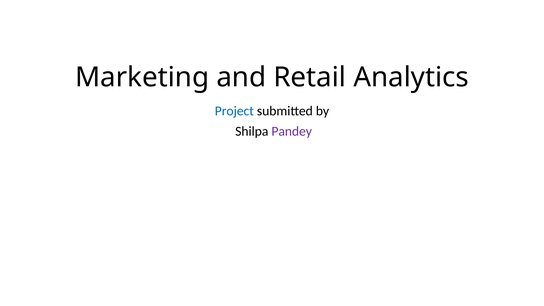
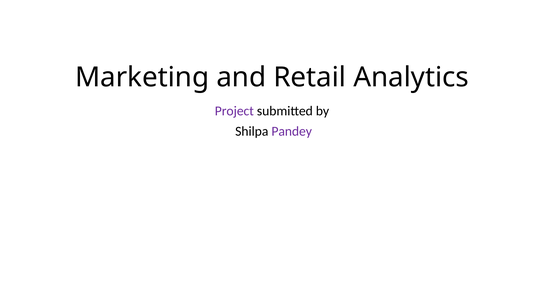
Project colour: blue -> purple (234, 111)
